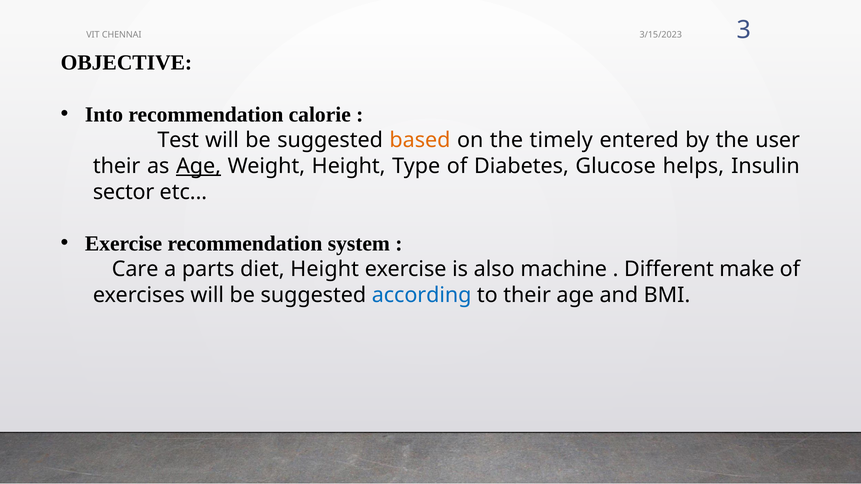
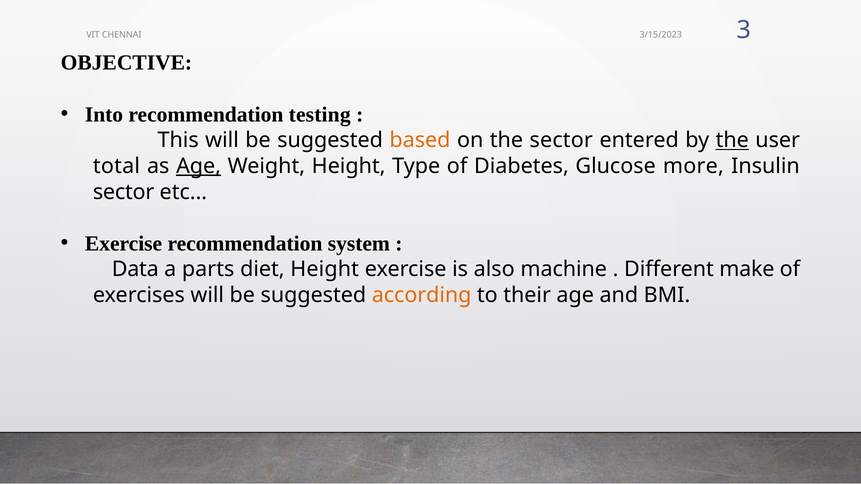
calorie: calorie -> testing (320, 115)
Test: Test -> This (178, 140)
the timely: timely -> sector (561, 140)
the underline: none -> present (732, 140)
their: their -> total (116, 166)
helps: helps -> more (693, 166)
Care: Care -> Data (135, 270)
according colour: blue -> orange (422, 295)
